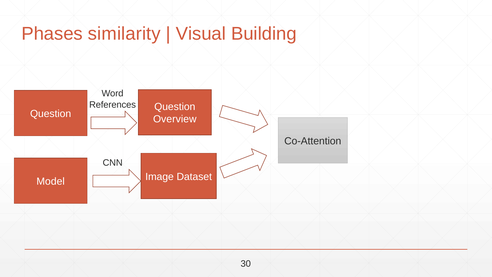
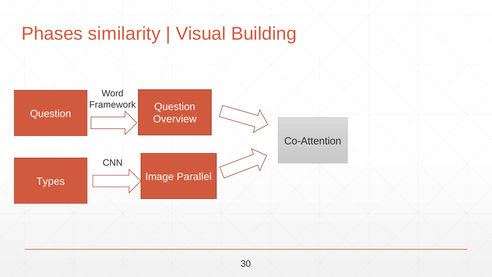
References: References -> Framework (113, 105)
Dataset: Dataset -> Parallel (194, 176)
Model: Model -> Types (51, 181)
